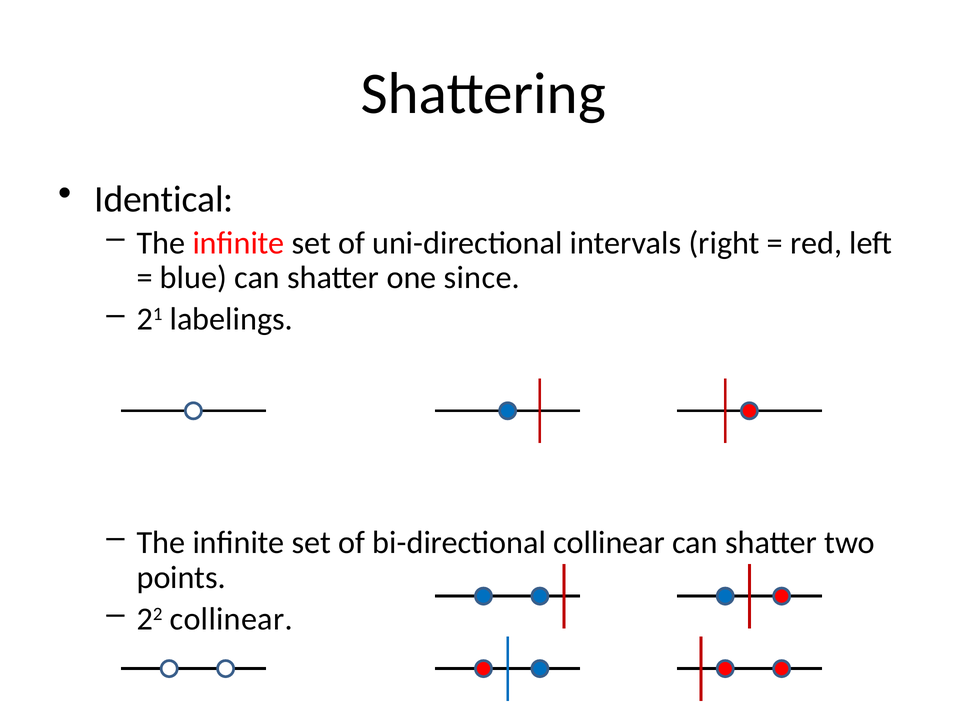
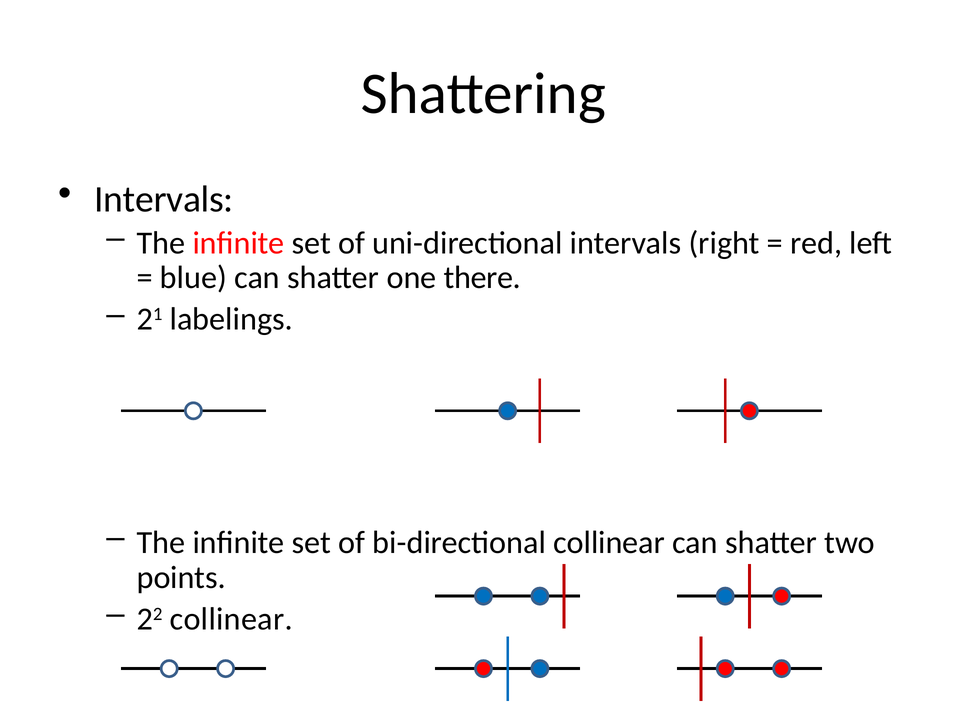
Identical: Identical -> Intervals (164, 199)
since: since -> there (482, 278)
